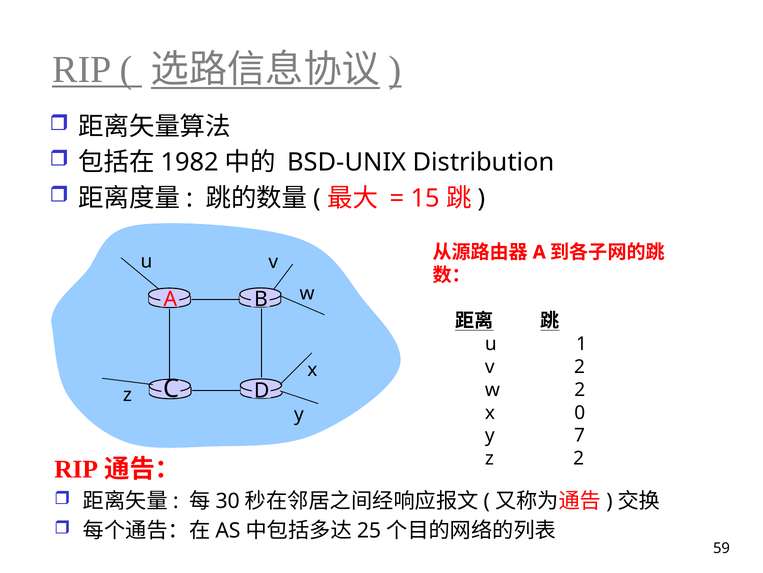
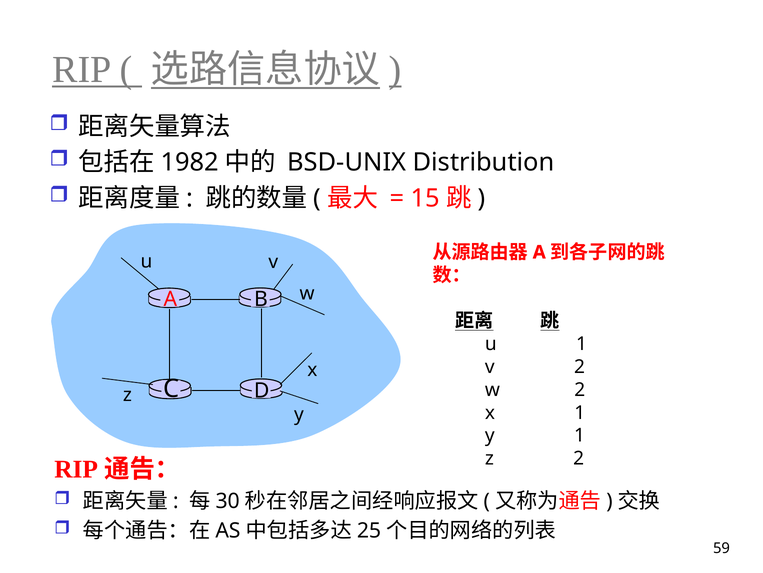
x 0: 0 -> 1 (580, 412)
y 7: 7 -> 1 (579, 435)
